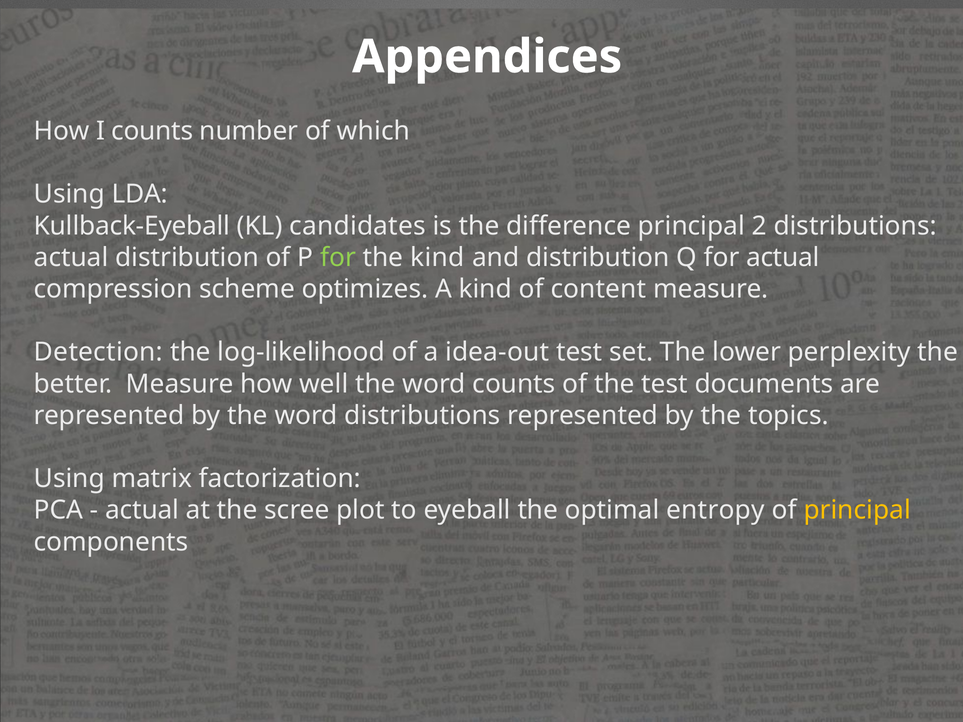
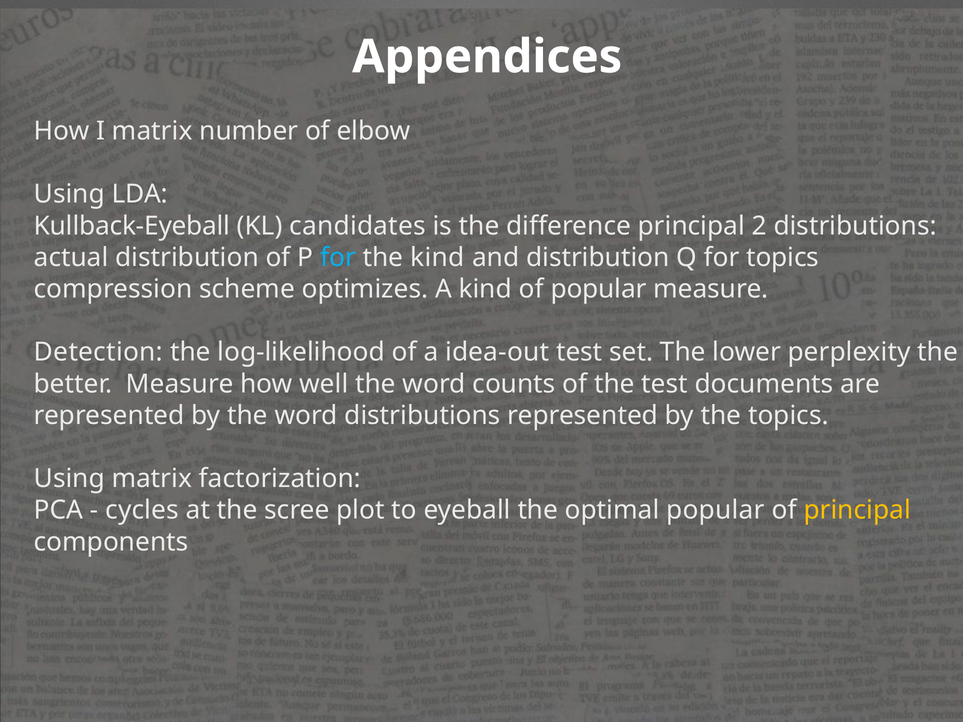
I counts: counts -> matrix (152, 131)
which: which -> elbow (374, 131)
for colour: light green -> light blue (338, 258)
for actual: actual -> topics (783, 258)
of content: content -> popular (598, 289)
actual: actual -> cycles (142, 510)
optimal entropy: entropy -> popular (715, 510)
